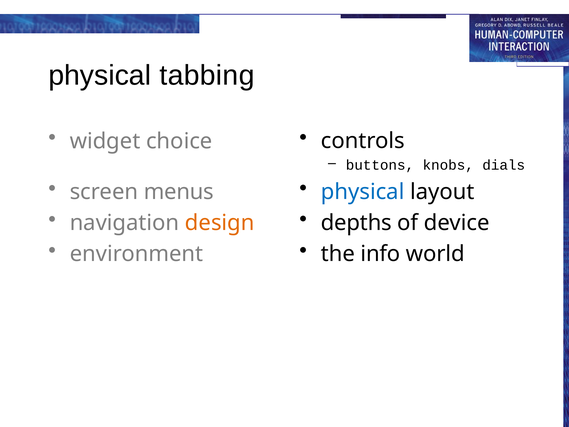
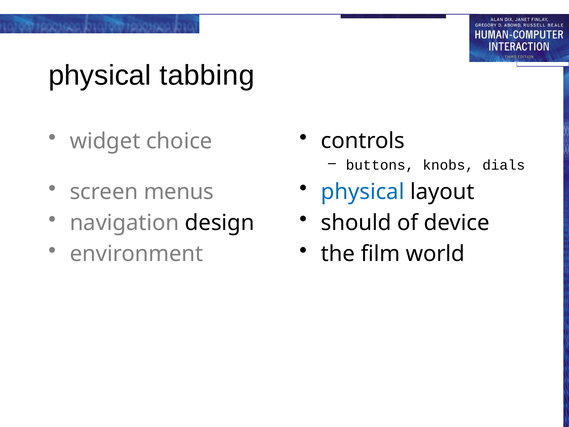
depths: depths -> should (356, 223)
design colour: orange -> black (220, 223)
info: info -> film (380, 254)
